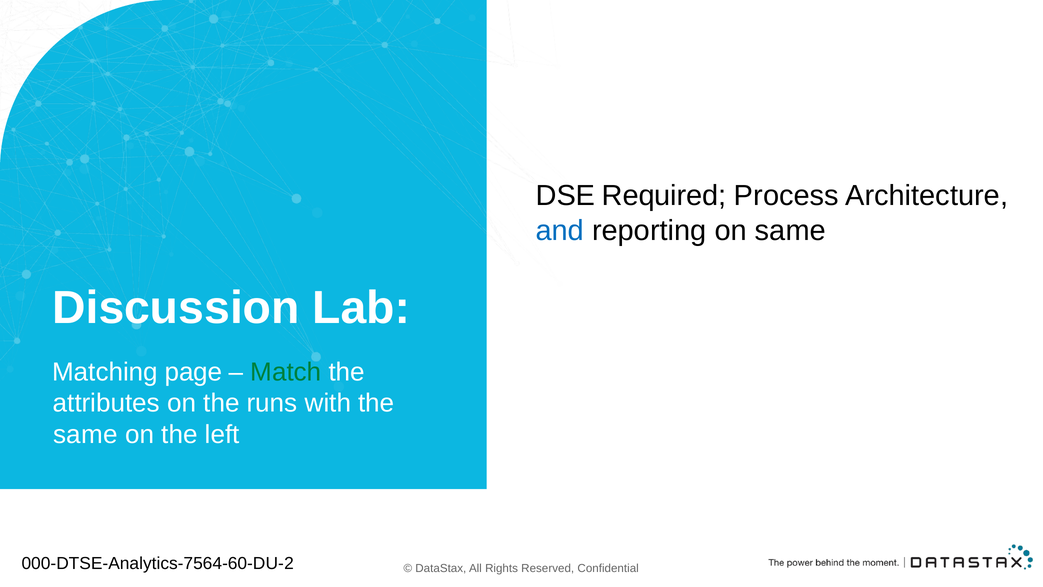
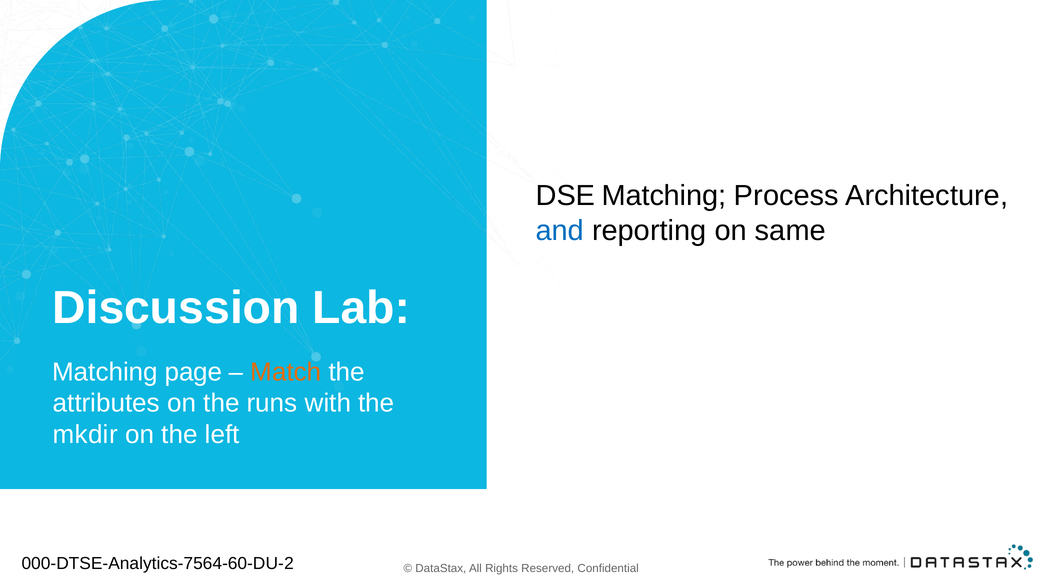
DSE Required: Required -> Matching (664, 196)
Match colour: green -> orange (286, 372)
same: same -> mkdir (85, 434)
